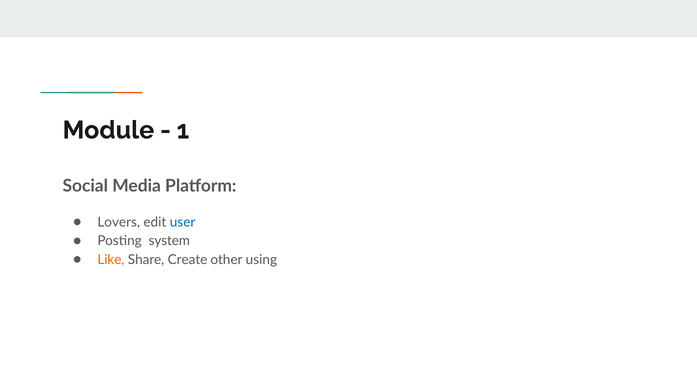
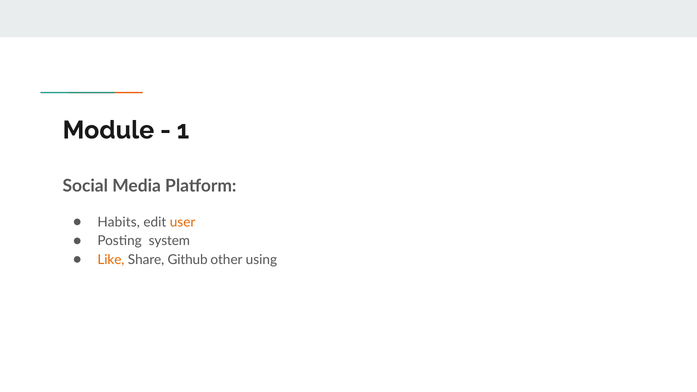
Lovers: Lovers -> Habits (119, 222)
user colour: blue -> orange (183, 222)
Create: Create -> Github (188, 260)
